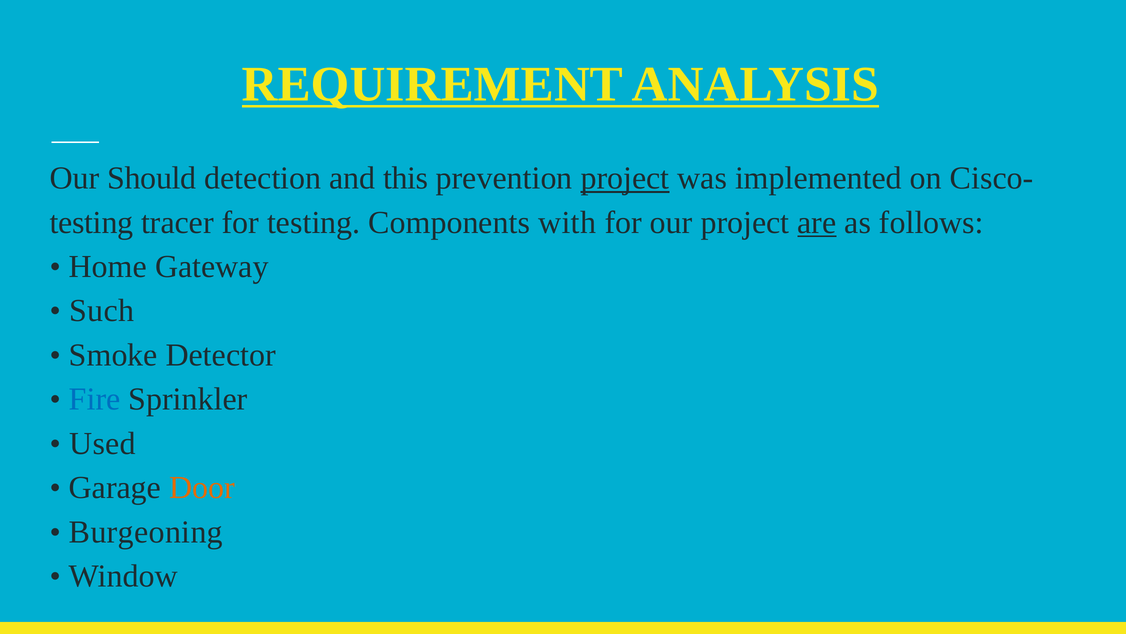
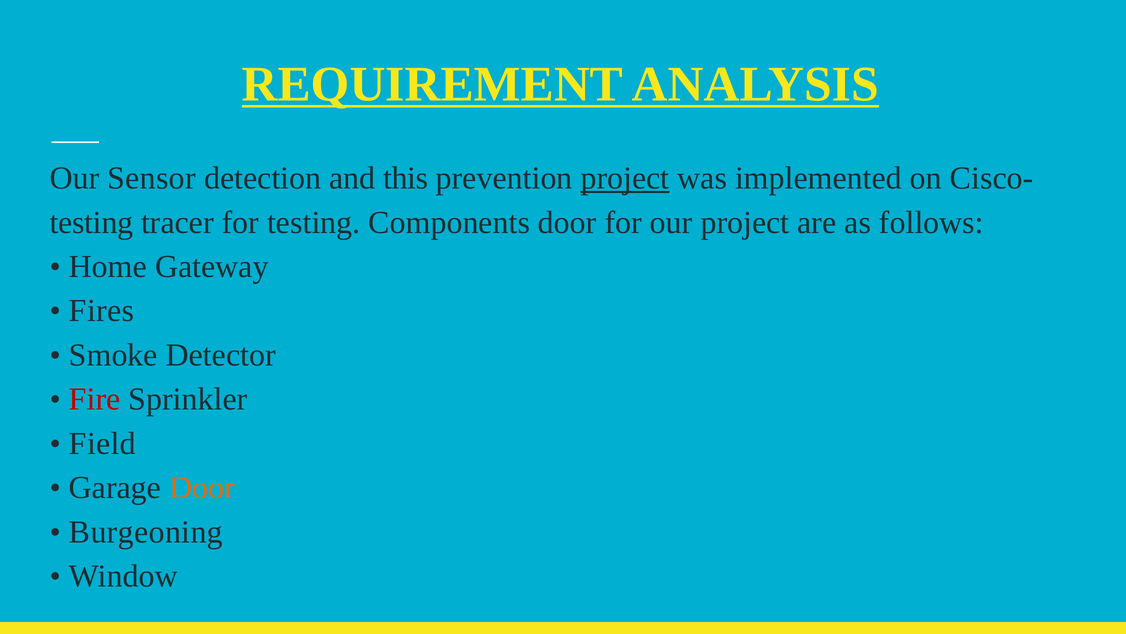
Should: Should -> Sensor (152, 178)
Components with: with -> door (567, 222)
are underline: present -> none (817, 222)
Such: Such -> Fires (102, 311)
Fire colour: blue -> red (95, 399)
Used: Used -> Field (102, 443)
